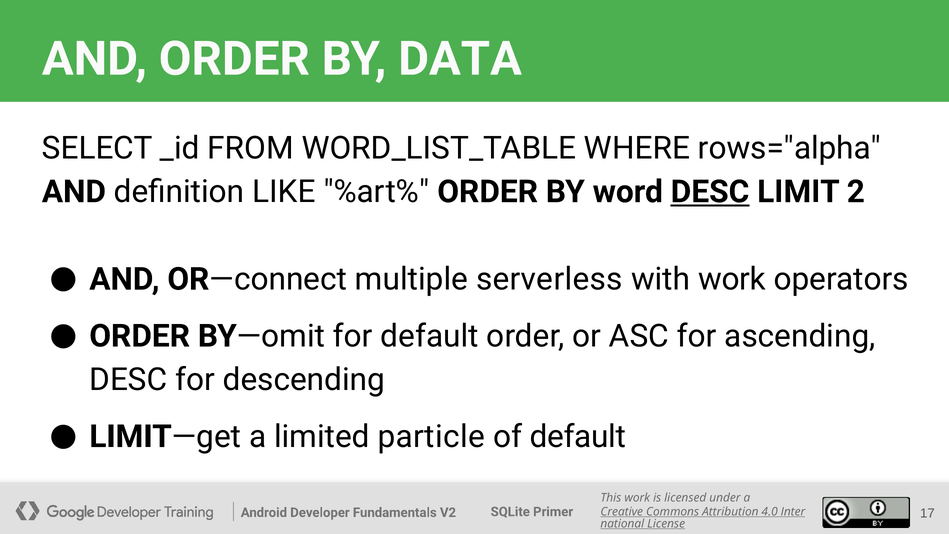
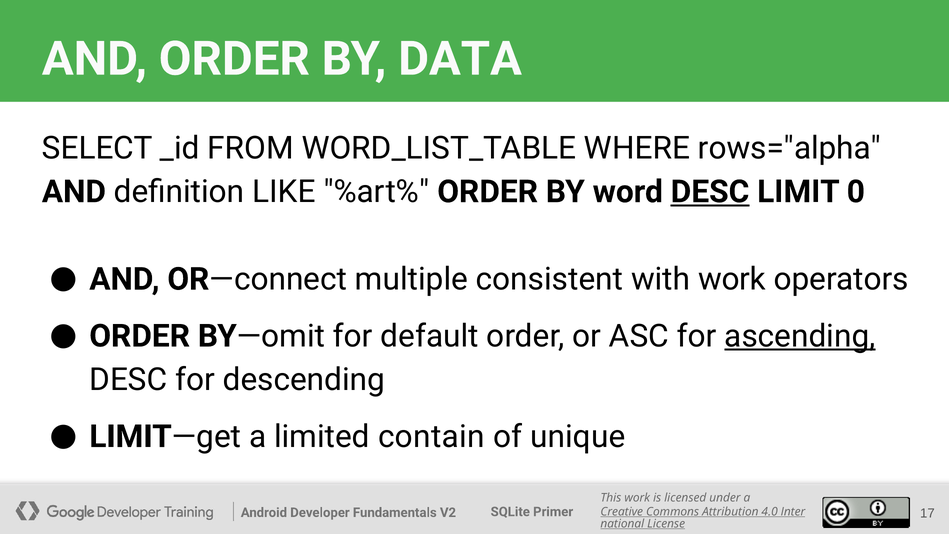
2: 2 -> 0 (856, 192)
serverless: serverless -> consistent (550, 279)
ascending underline: none -> present (800, 336)
particle: particle -> contain (431, 436)
of default: default -> unique (578, 436)
